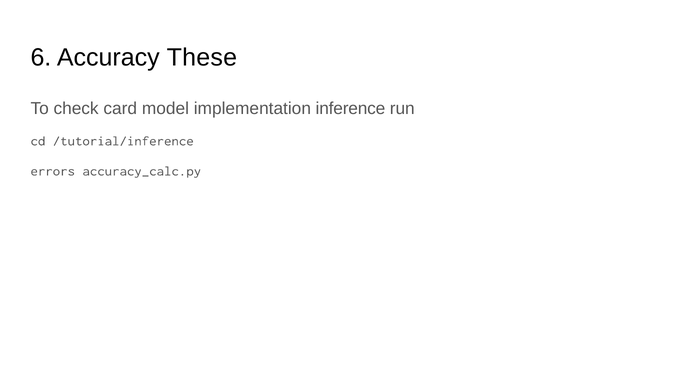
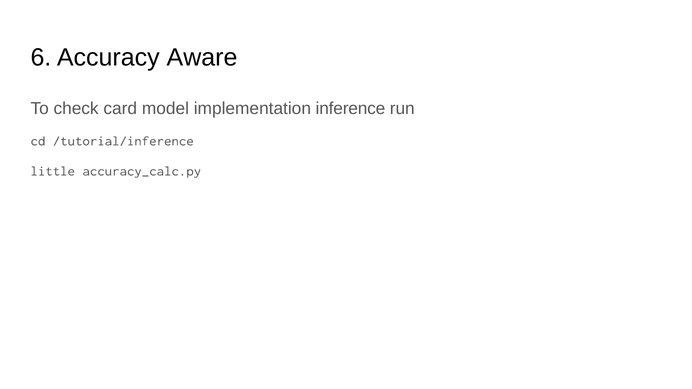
These: These -> Aware (202, 57)
errors: errors -> little (53, 171)
